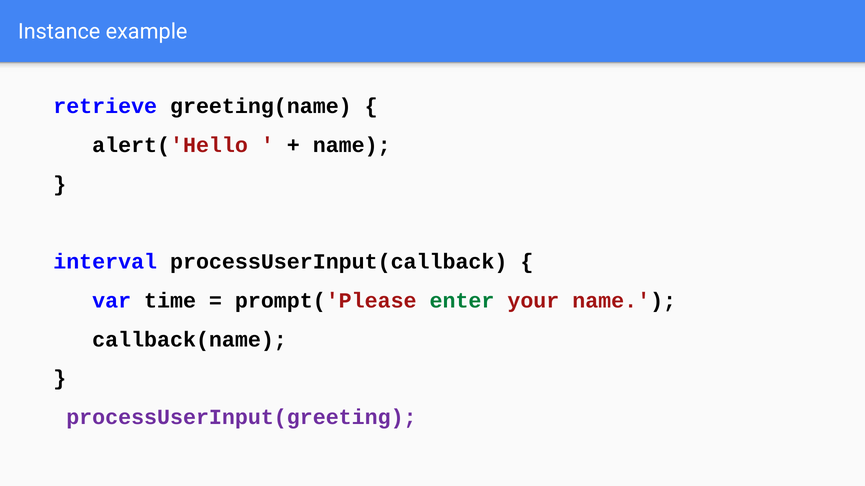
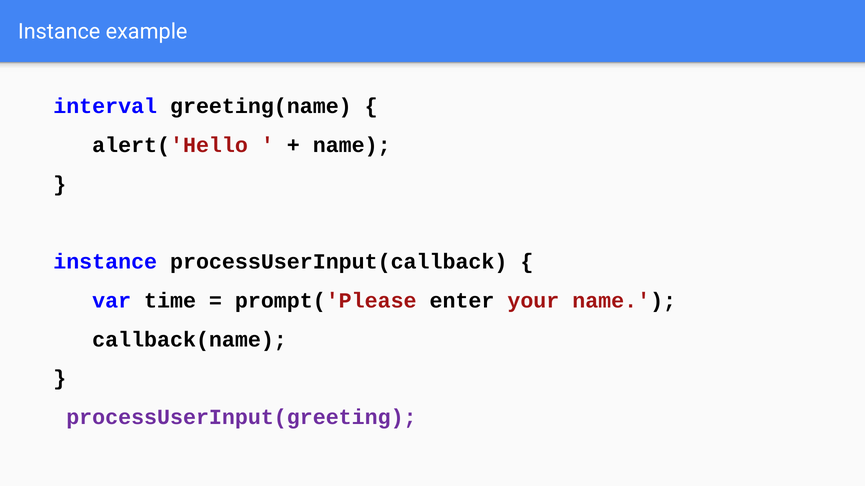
retrieve: retrieve -> interval (105, 106)
interval: interval -> instance (105, 262)
enter colour: green -> black (462, 301)
